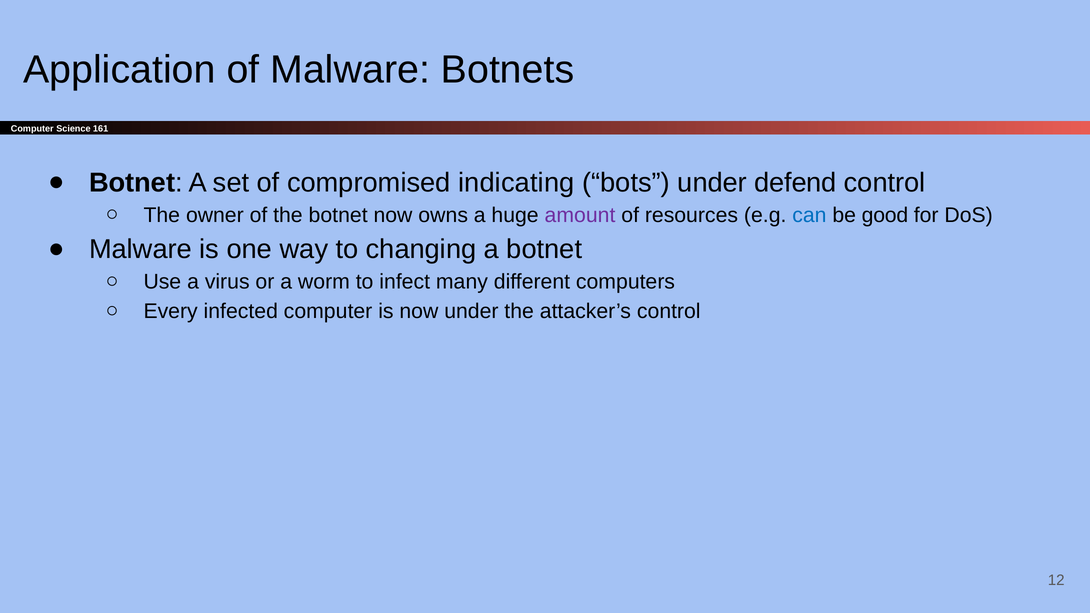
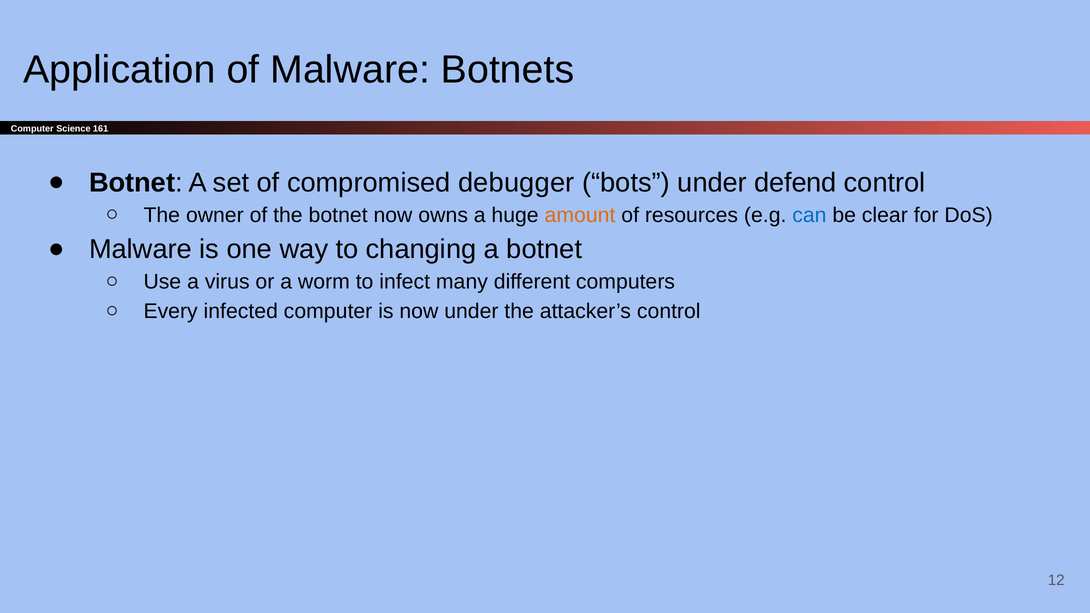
indicating: indicating -> debugger (516, 183)
amount colour: purple -> orange (580, 215)
good: good -> clear (885, 215)
